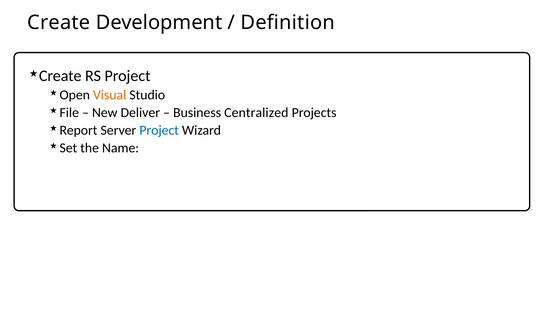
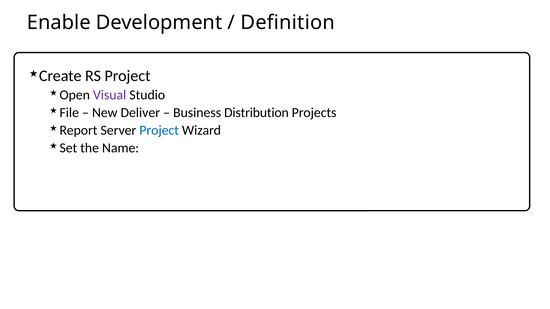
Create: Create -> Enable (59, 23)
Visual colour: orange -> purple (110, 95)
Centralized: Centralized -> Distribution (256, 113)
